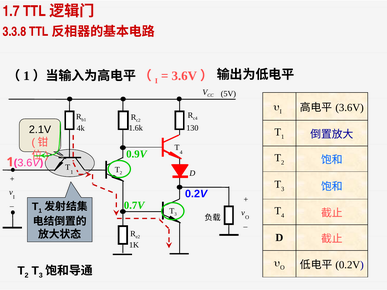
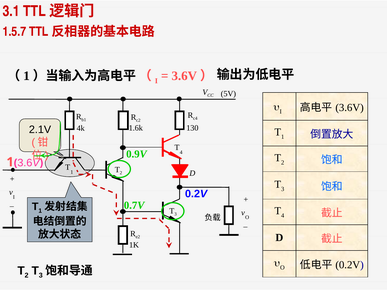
1.7: 1.7 -> 3.1 (11, 11)
3.3.8: 3.3.8 -> 1.5.7 (14, 32)
